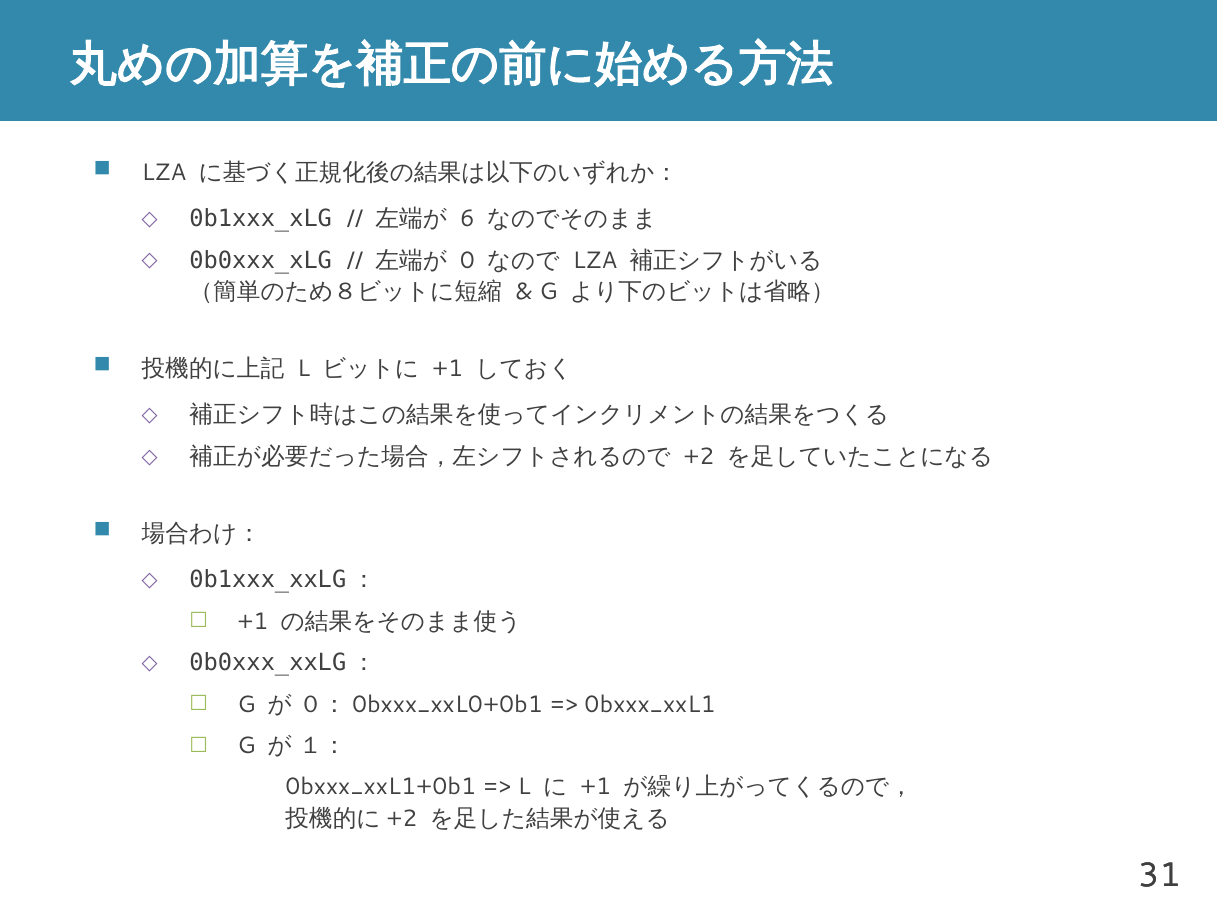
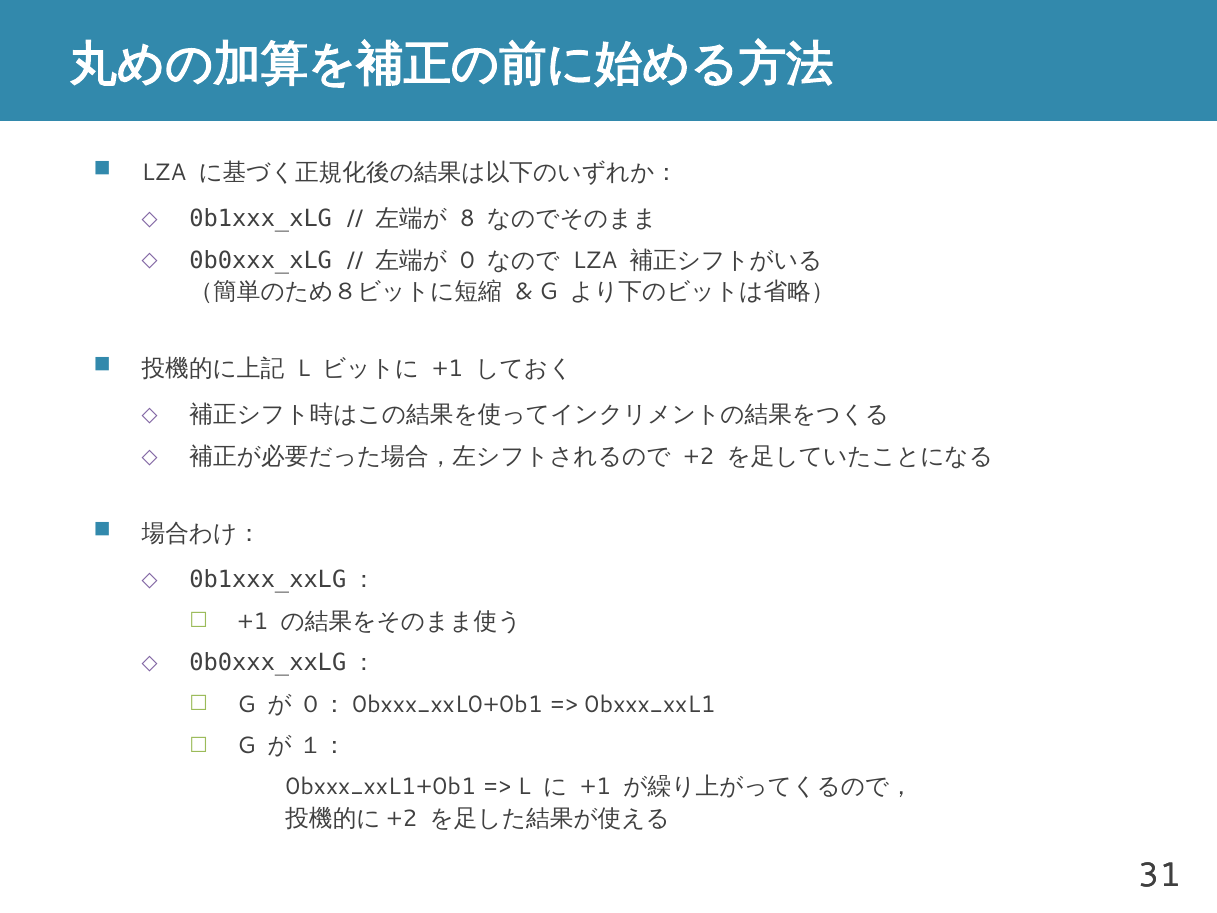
6: 6 -> 8 (467, 219)
